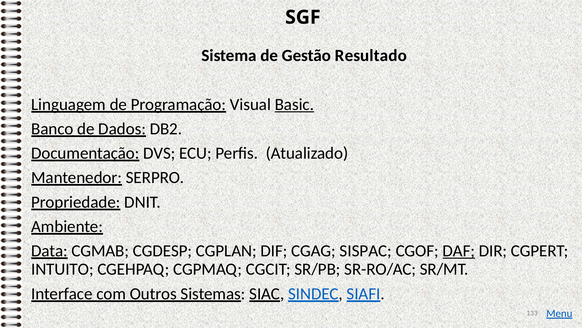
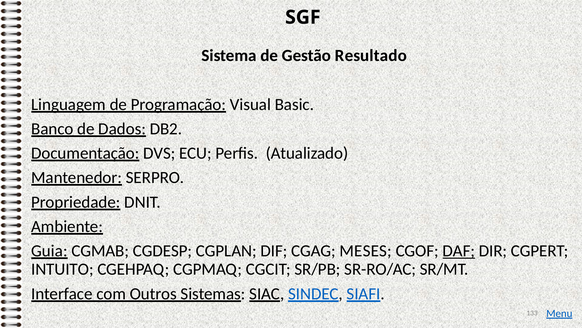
Basic underline: present -> none (294, 104)
Data: Data -> Guia (49, 250)
SISPAC: SISPAC -> MESES (366, 250)
